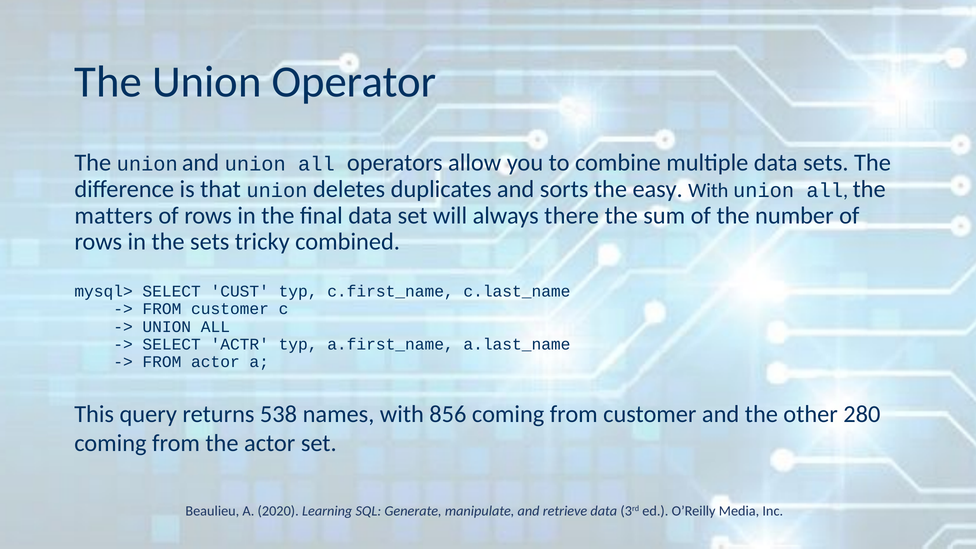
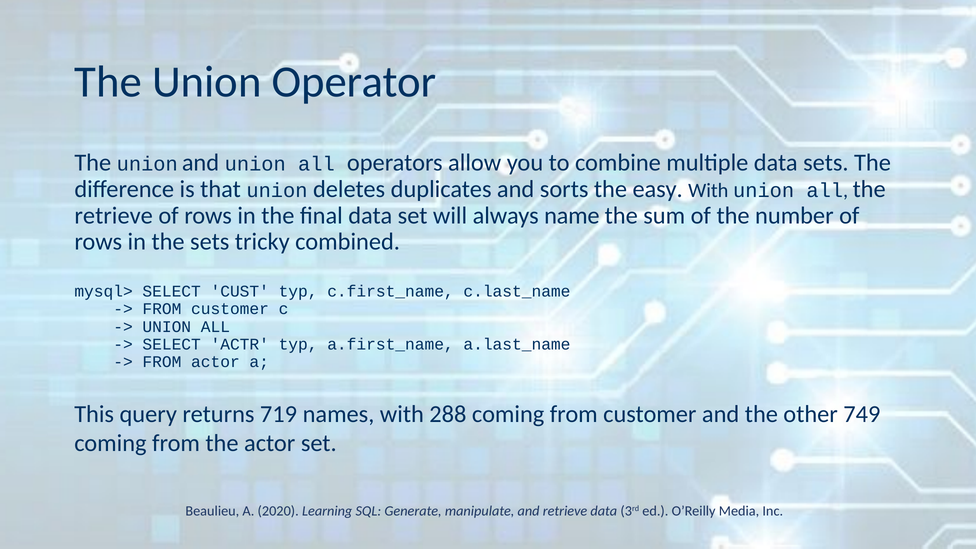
matters: matters -> retrieve (114, 216)
there: there -> name (572, 216)
538: 538 -> 719 (279, 414)
856: 856 -> 288 (448, 414)
280: 280 -> 749 (862, 414)
